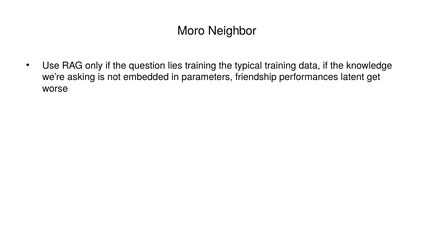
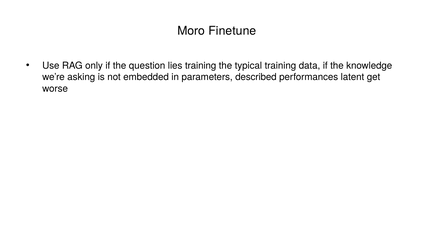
Neighbor: Neighbor -> Finetune (232, 31)
friendship: friendship -> described (256, 77)
